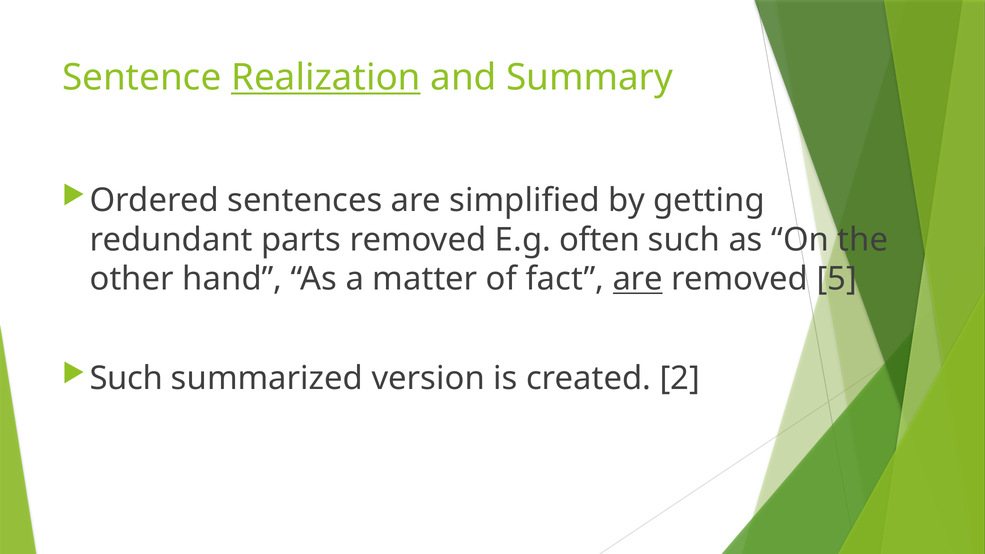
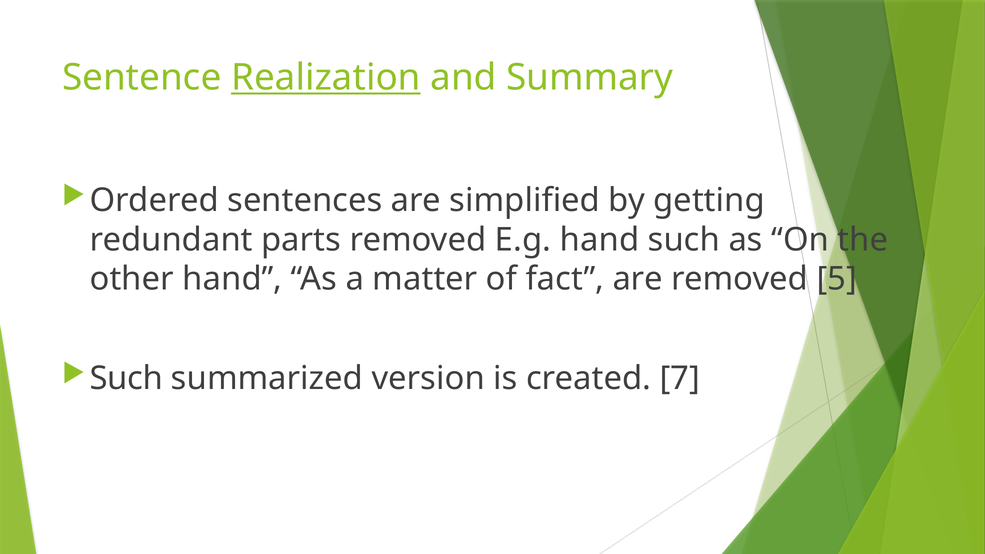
E.g often: often -> hand (599, 240)
are underline: present -> none (638, 279)
2: 2 -> 7 (680, 379)
